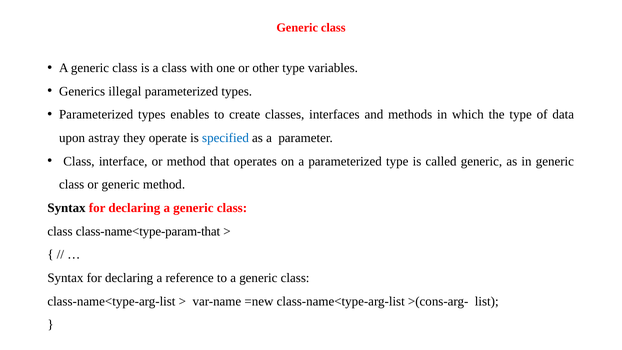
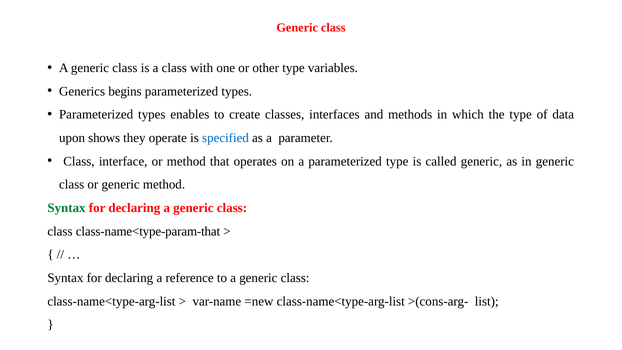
illegal: illegal -> begins (125, 91)
astray: astray -> shows (104, 138)
Syntax colour: black -> green (67, 208)
